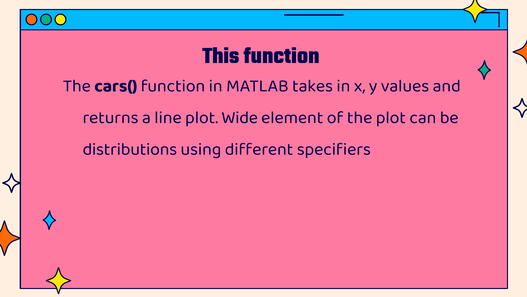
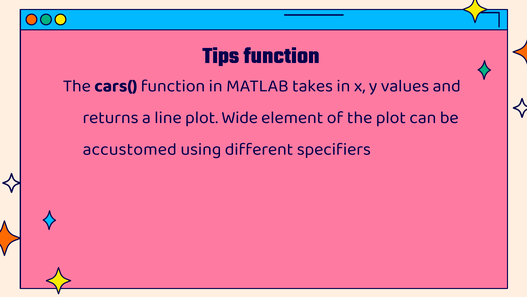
This: This -> Tips (221, 55)
distributions: distributions -> accustomed (130, 149)
